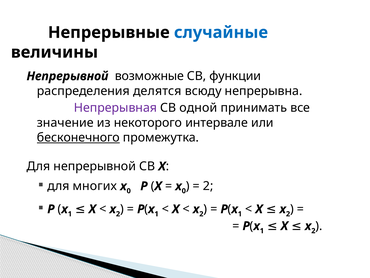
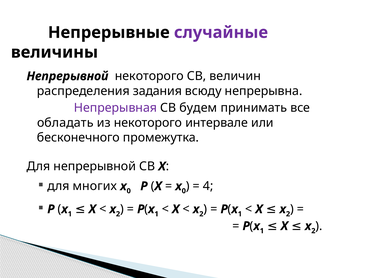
случайные colour: blue -> purple (221, 32)
Непрерывной возможные: возможные -> некоторого (149, 76)
функции: функции -> величин (235, 76)
делятся: делятся -> задания (157, 91)
одной: одной -> будем (198, 108)
значение: значение -> обладать (65, 122)
бесконечного underline: present -> none (78, 137)
2: 2 -> 4 (208, 186)
